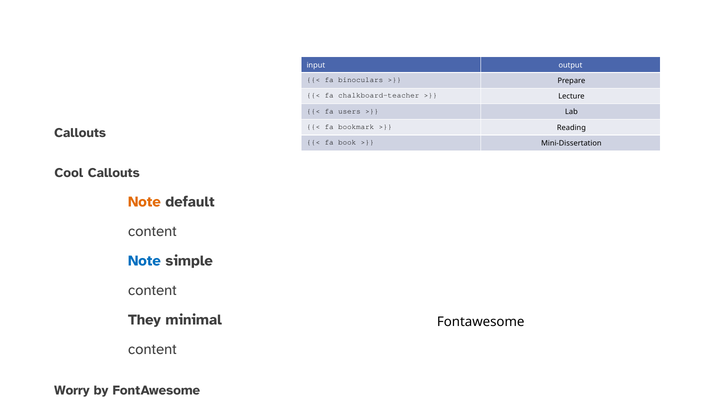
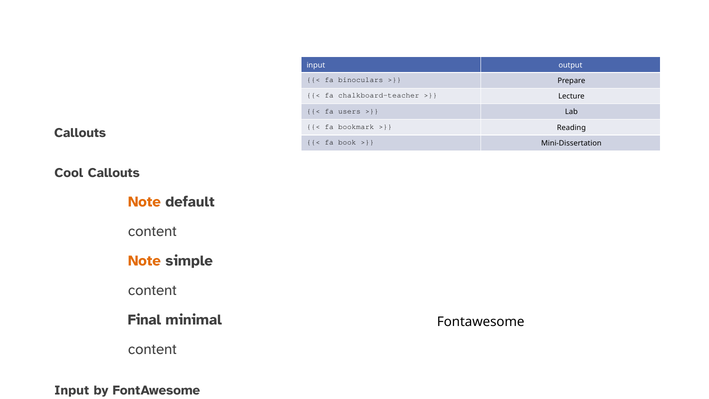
Note colour: blue -> orange (144, 261)
They: They -> Final (144, 320)
Worry: Worry -> Input (72, 390)
